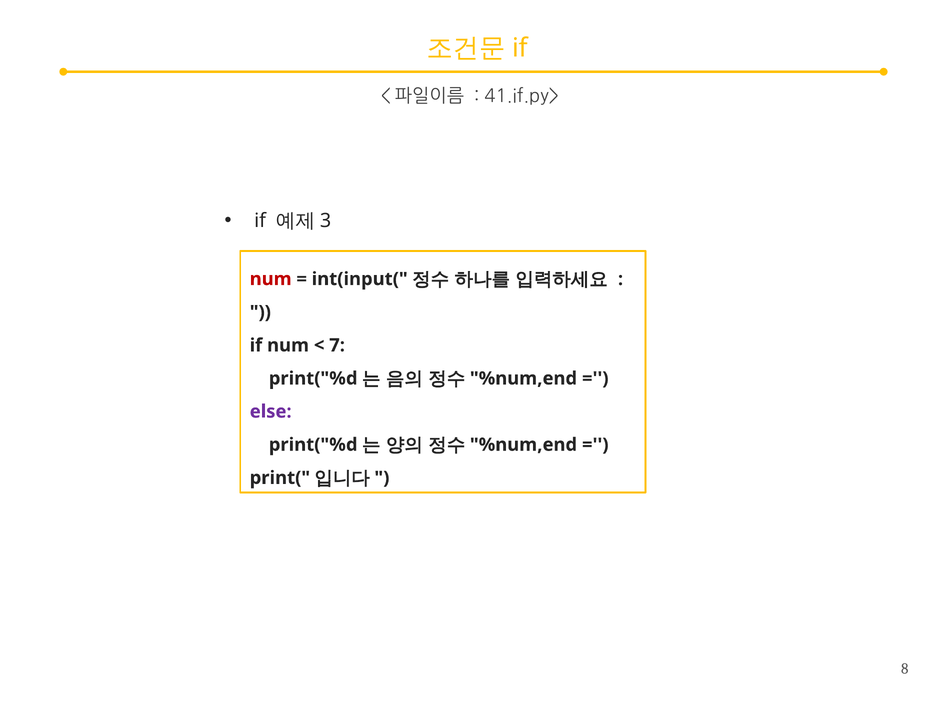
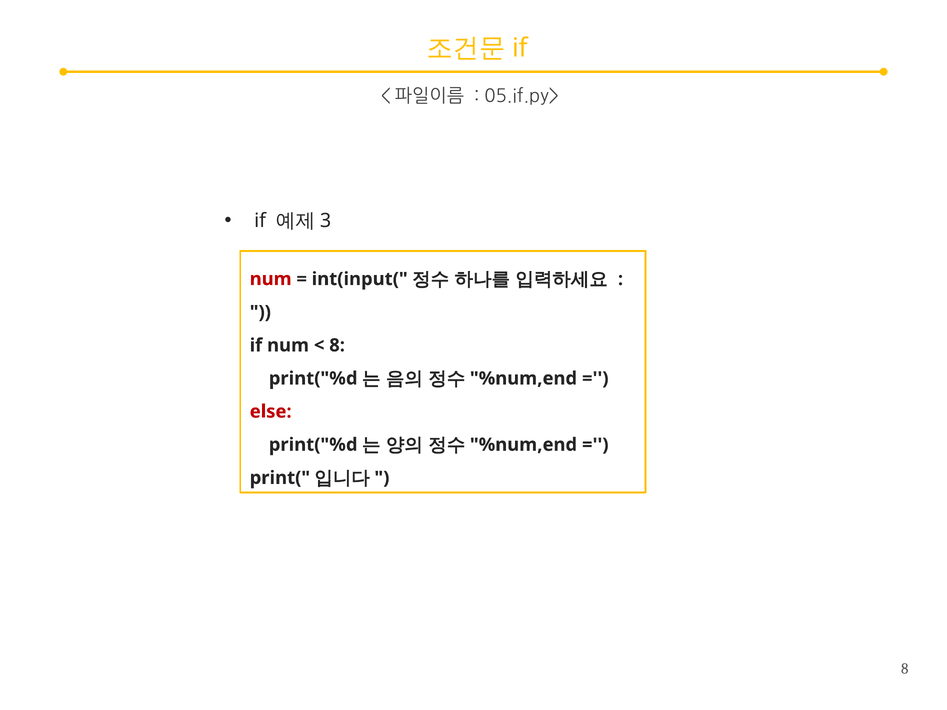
41.if.py>: 41.if.py> -> 05.if.py> (522, 96)
7: 7 -> 8 (337, 345)
else colour: purple -> red (271, 412)
